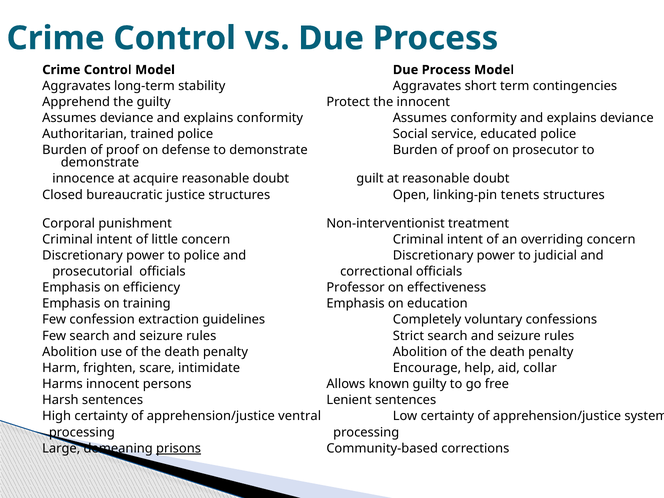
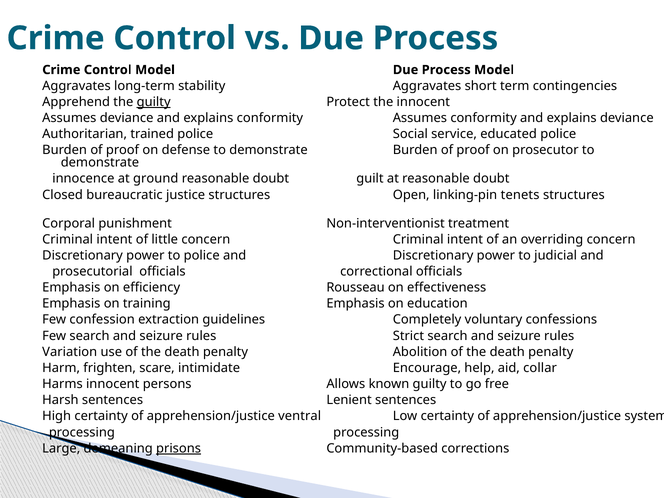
guilty underline: none -> present (154, 102)
acquire: acquire -> ground (156, 179)
Professor: Professor -> Rousseau (356, 288)
Abolition: Abolition -> Variation (70, 352)
